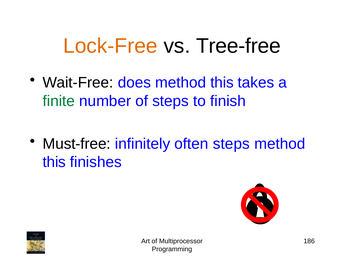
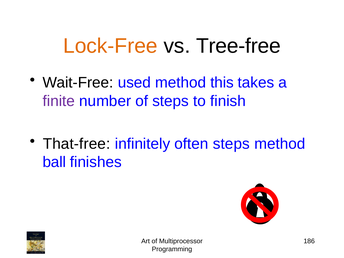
does: does -> used (134, 83)
finite colour: green -> purple (59, 101)
Must-free: Must-free -> That-free (77, 144)
this: this -> ball (54, 162)
